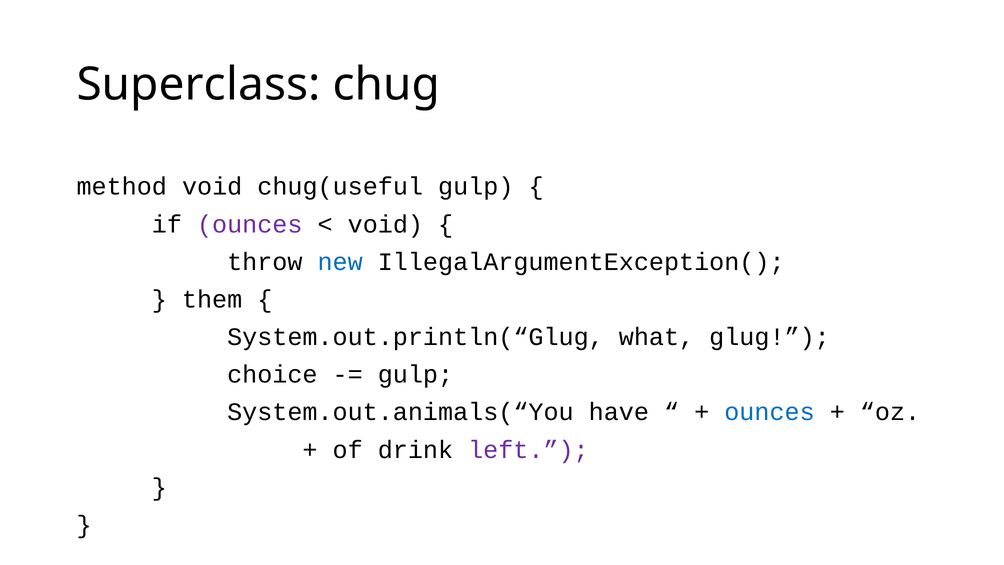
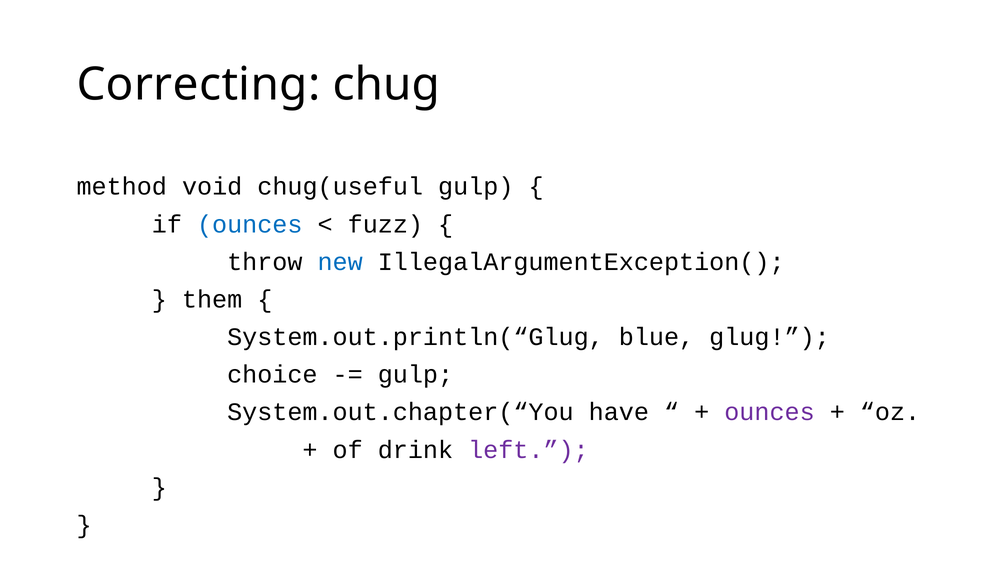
Superclass: Superclass -> Correcting (198, 84)
ounces colour: purple -> blue (250, 224)
void: void -> fuzz (385, 224)
what: what -> blue (657, 337)
System.out.animals(“You: System.out.animals(“You -> System.out.chapter(“You (400, 412)
ounces colour: blue -> purple (770, 412)
